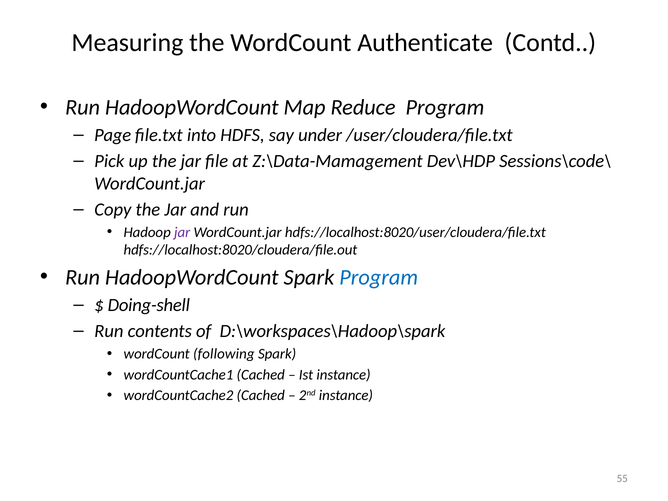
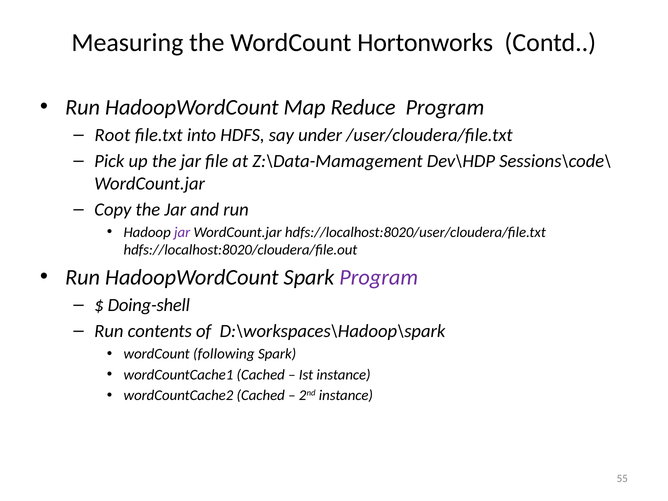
Authenticate: Authenticate -> Hortonworks (425, 42)
Page: Page -> Root (112, 135)
Program colour: blue -> purple (379, 277)
